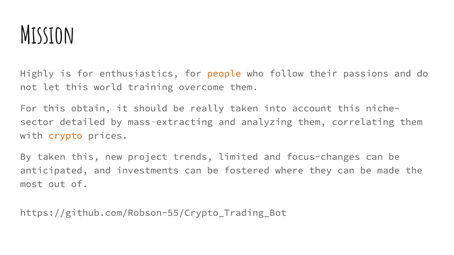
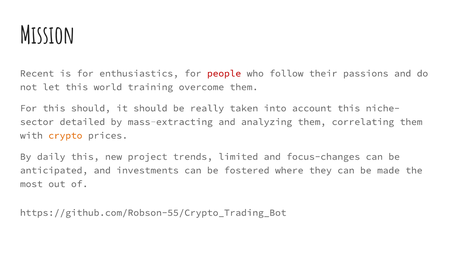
Highly: Highly -> Recent (37, 74)
people colour: orange -> red (224, 74)
this obtain: obtain -> should (91, 108)
By taken: taken -> daily (51, 157)
